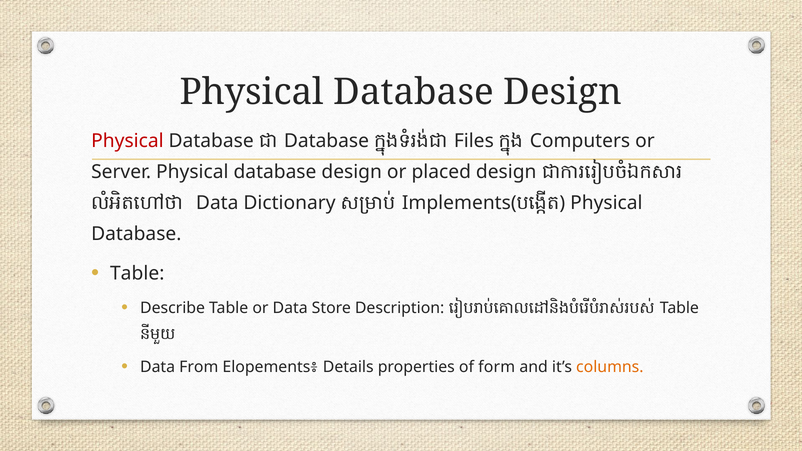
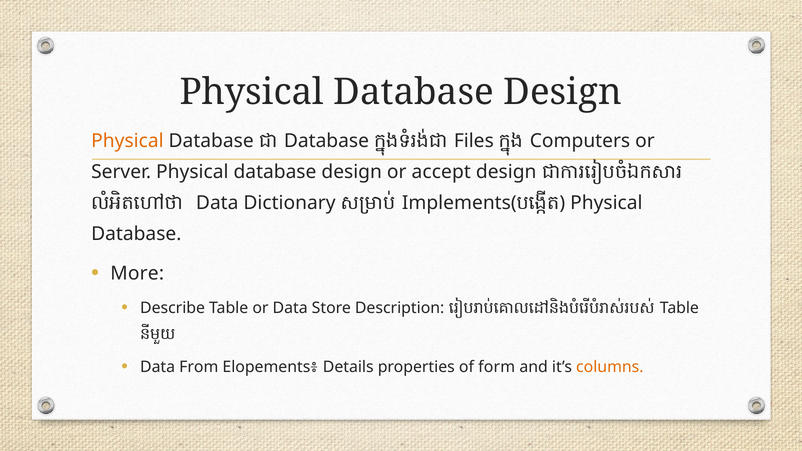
Physical colour: red -> orange (127, 141)
placed: placed -> accept (441, 172)
Table: Table -> More (137, 273)
